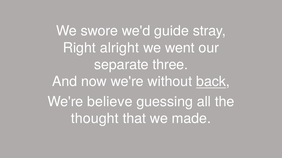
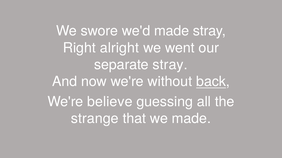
we'd guide: guide -> made (172, 31)
separate three: three -> stray (170, 65)
thought: thought -> strange (95, 119)
